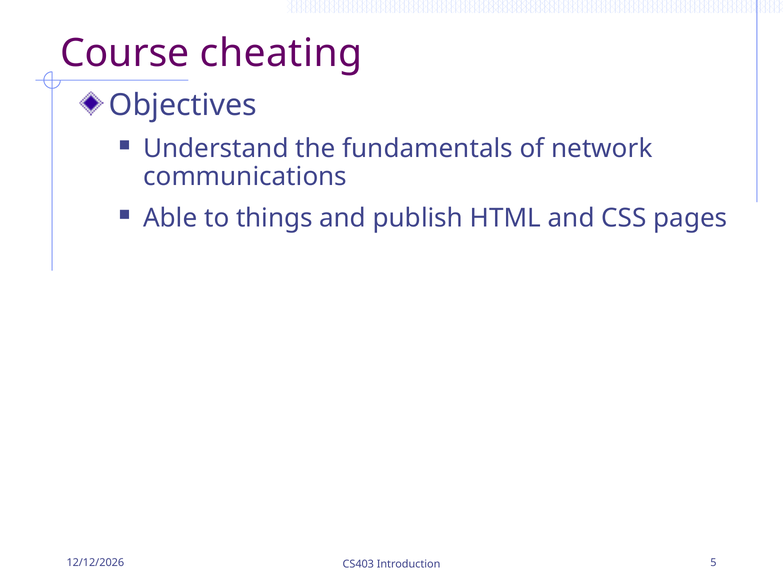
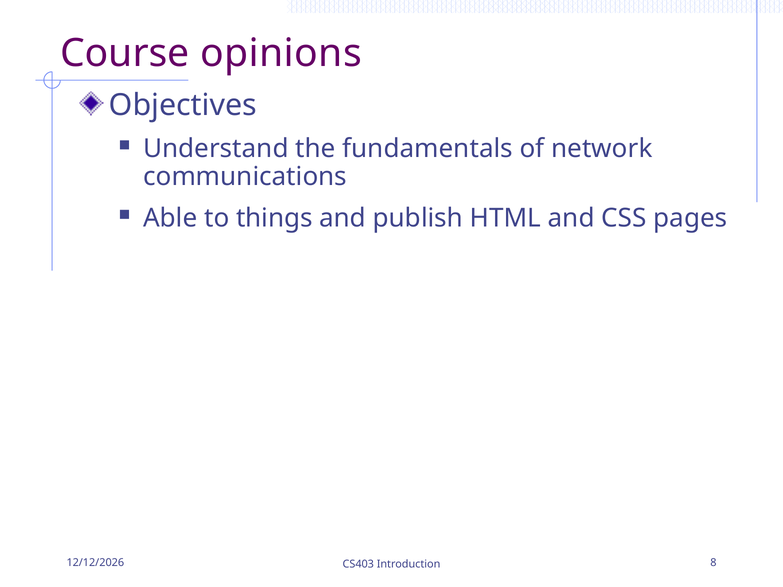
cheating: cheating -> opinions (281, 54)
5: 5 -> 8 (713, 563)
